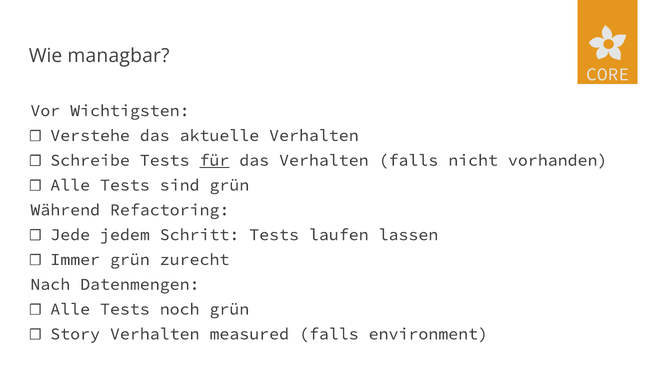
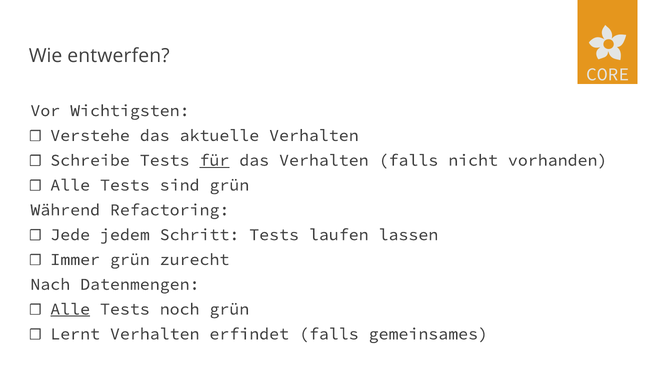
managbar: managbar -> entwerfen (118, 56)
Alle underline: none -> present (70, 309)
Story: Story -> Lernt (75, 334)
measured: measured -> erfindet (249, 334)
environment: environment -> gemeinsames (428, 334)
